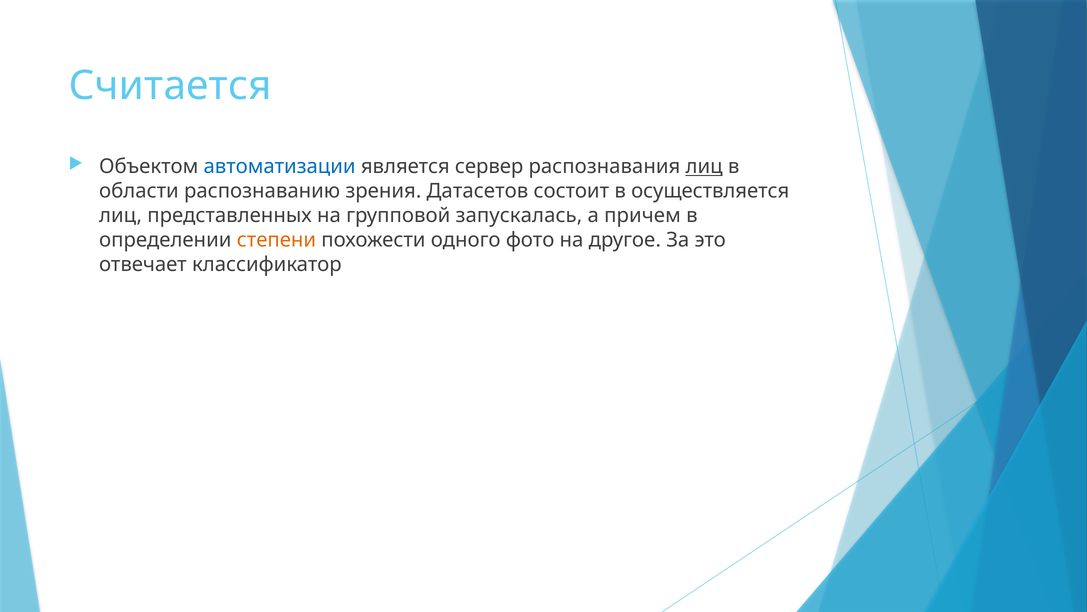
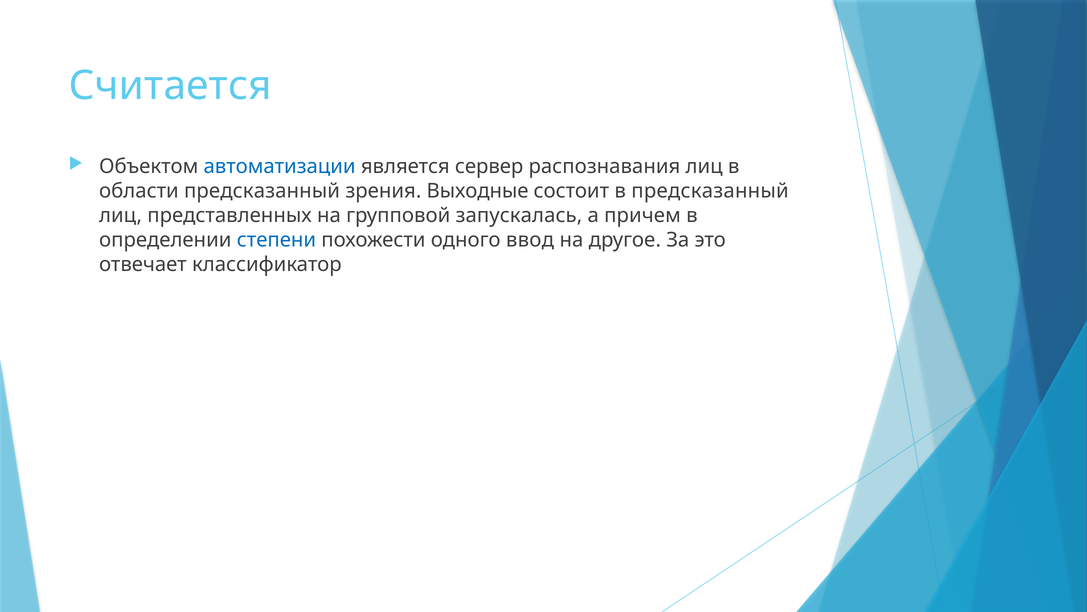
лиц underline: present -> none (704, 167)
области распознаванию: распознаванию -> предсказанный (262, 191)
Датасетов: Датасетов -> Выходные (478, 191)
в осуществляется: осуществляется -> предсказанный (710, 191)
степени colour: orange -> blue (276, 240)
фото: фото -> ввод (530, 240)
